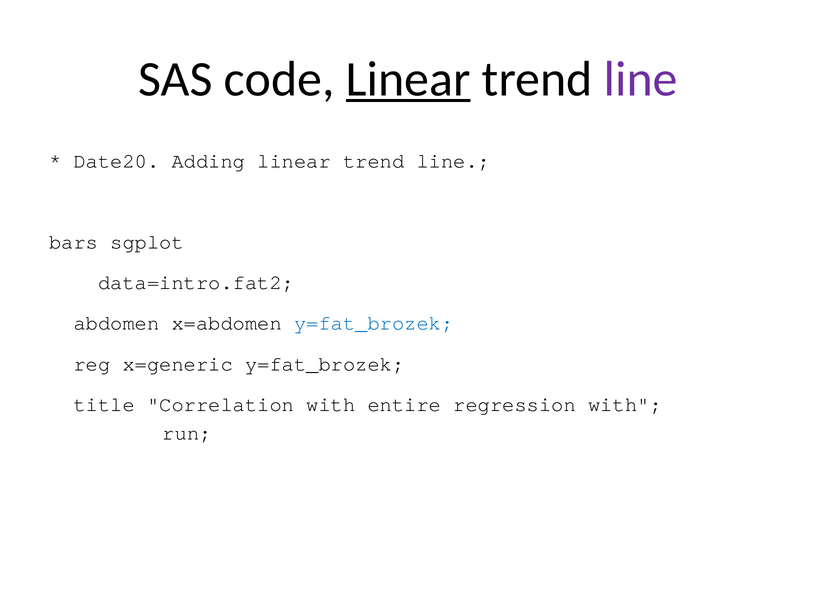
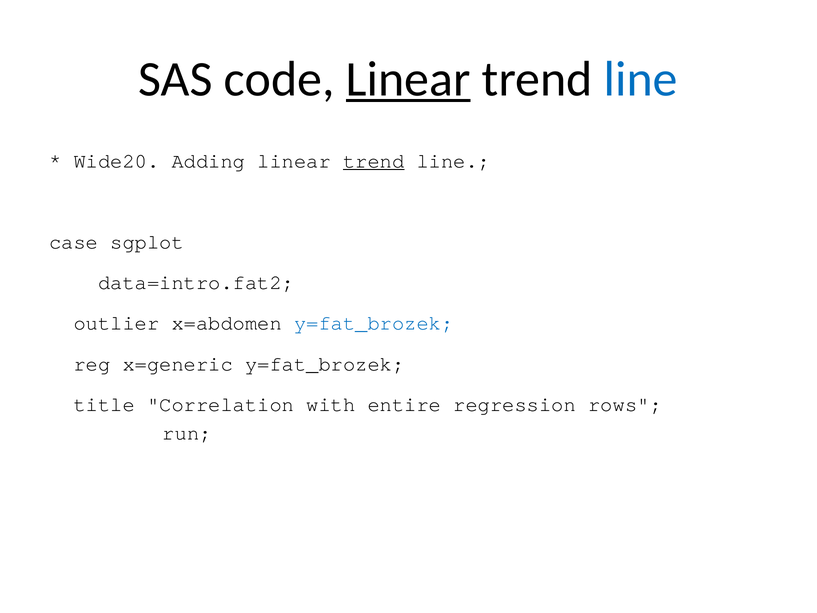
line colour: purple -> blue (641, 79)
Date20: Date20 -> Wide20 (116, 161)
trend underline: none -> present (374, 161)
bars: bars -> case (74, 242)
abdomen: abdomen -> outlier (116, 323)
regression with: with -> rows (625, 404)
